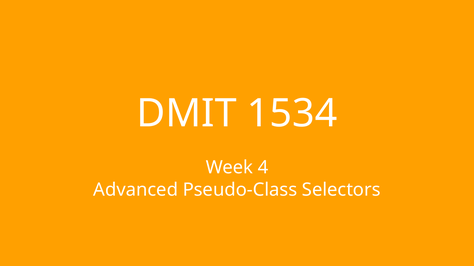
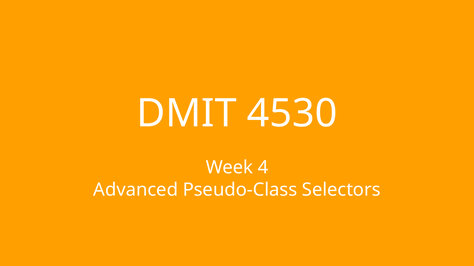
1534: 1534 -> 4530 (292, 114)
